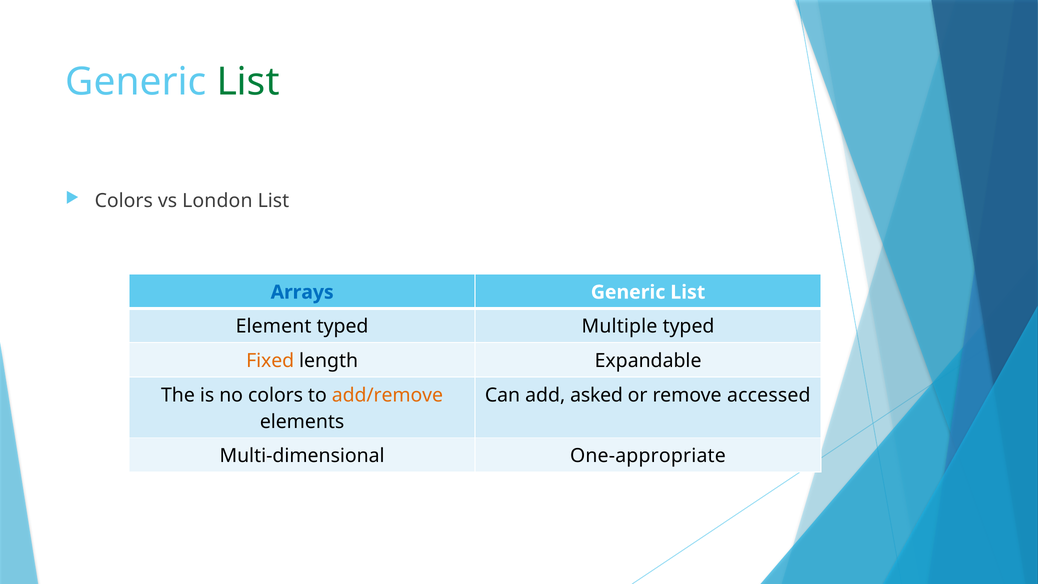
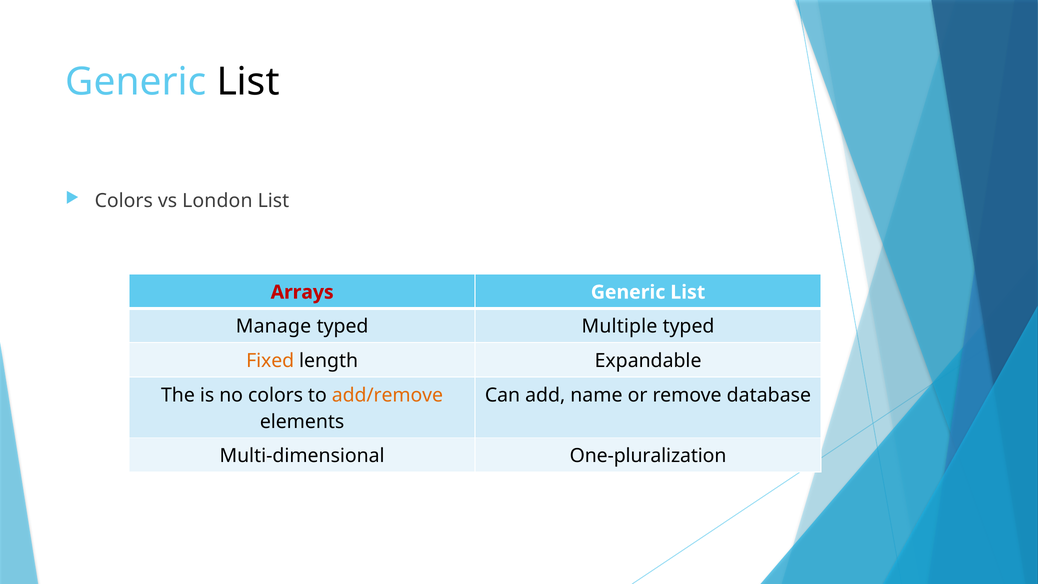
List colour: green -> black (248, 82)
Arrays colour: blue -> red (302, 292)
Element: Element -> Manage (274, 326)
asked: asked -> name (596, 395)
accessed: accessed -> database (769, 395)
One-appropriate: One-appropriate -> One-pluralization (648, 456)
